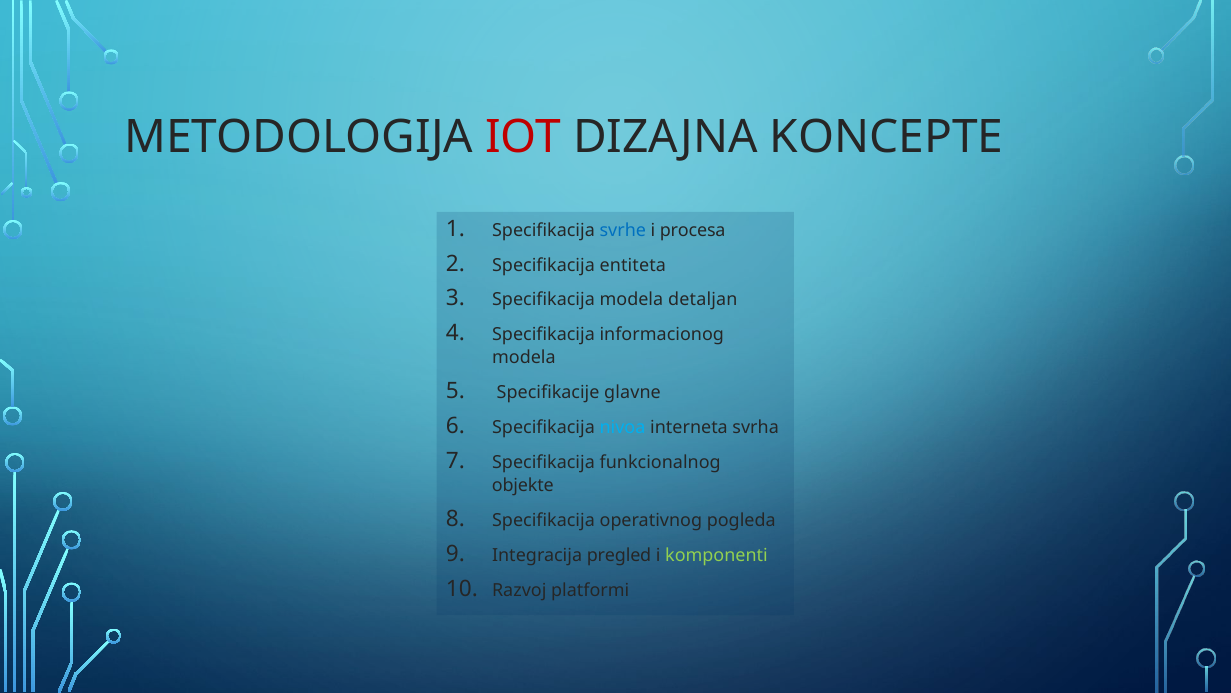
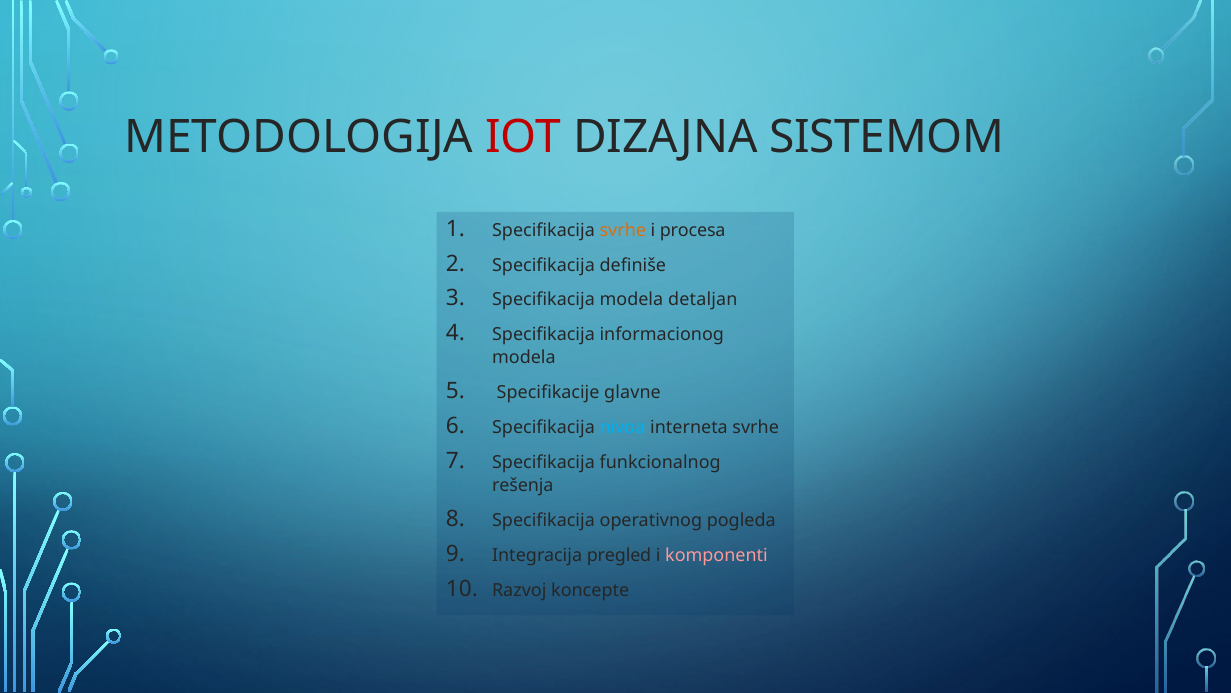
KONCEPTE: KONCEPTE -> SISTEMOM (887, 137)
svrhe colour: blue -> orange (623, 230)
entiteta: entiteta -> definiše (633, 265)
interneta svrha: svrha -> svrhe (756, 427)
objekte: objekte -> rešenja (523, 485)
komponenti colour: light green -> pink (716, 555)
platformi: platformi -> koncepte (590, 590)
